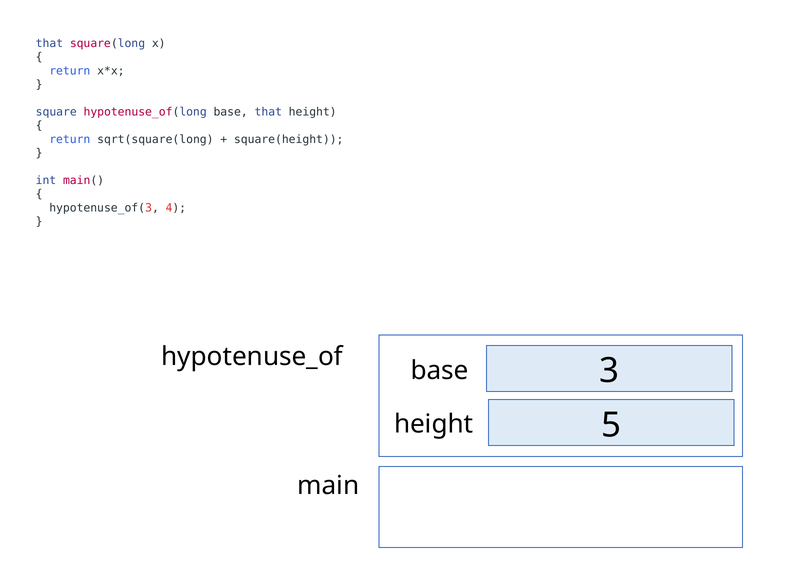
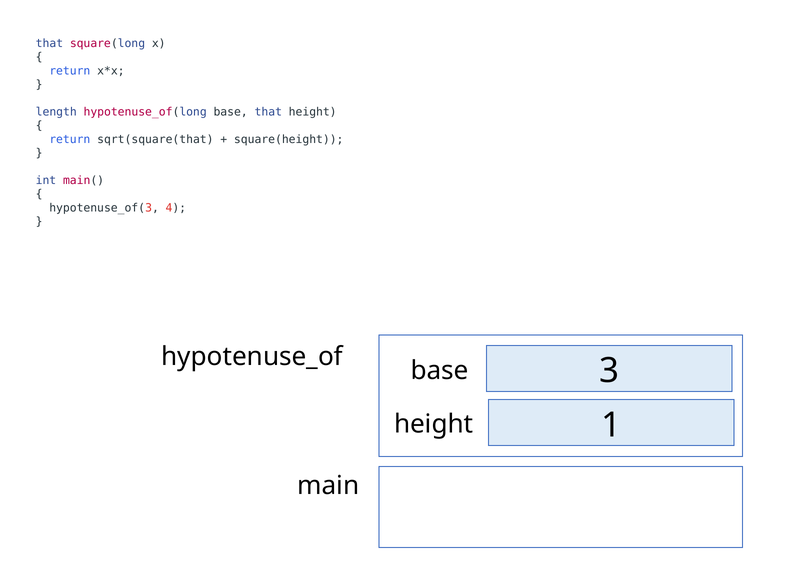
square: square -> length (56, 112)
sqrt(square(long: sqrt(square(long -> sqrt(square(that (155, 140)
5: 5 -> 1 (611, 426)
